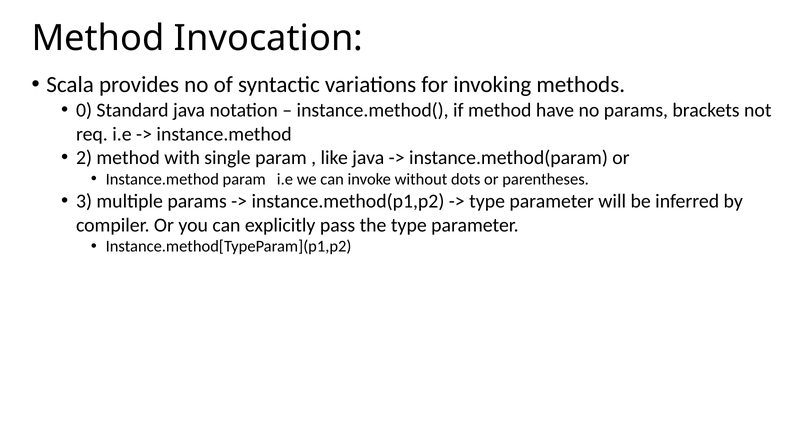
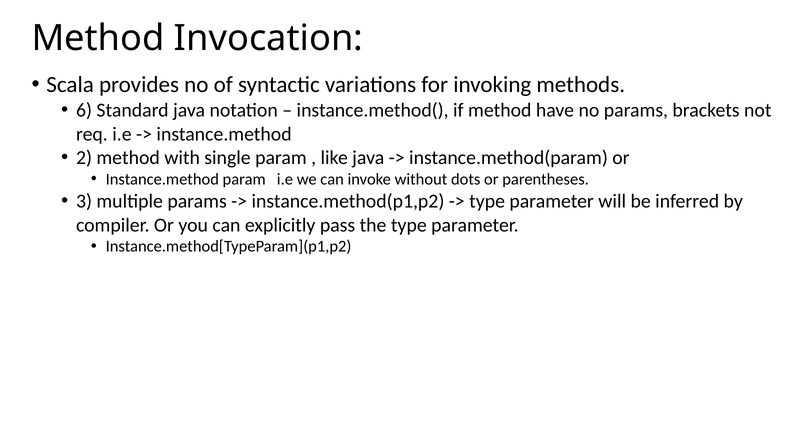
0: 0 -> 6 (84, 110)
